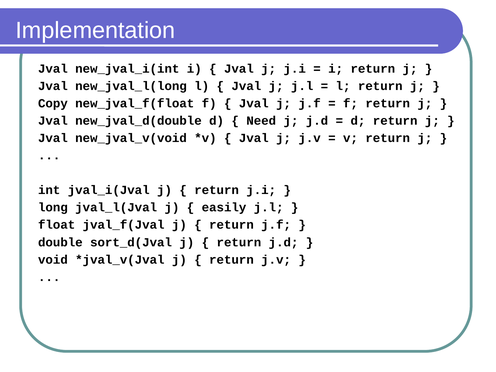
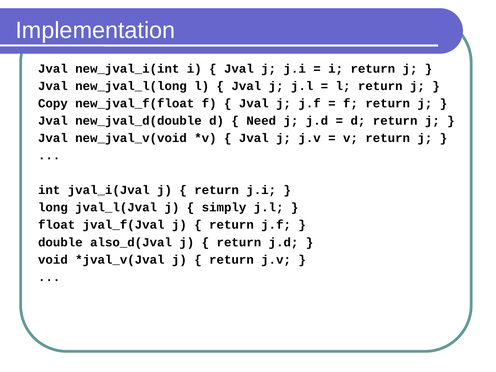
easily: easily -> simply (224, 208)
sort_d(Jval: sort_d(Jval -> also_d(Jval (131, 242)
